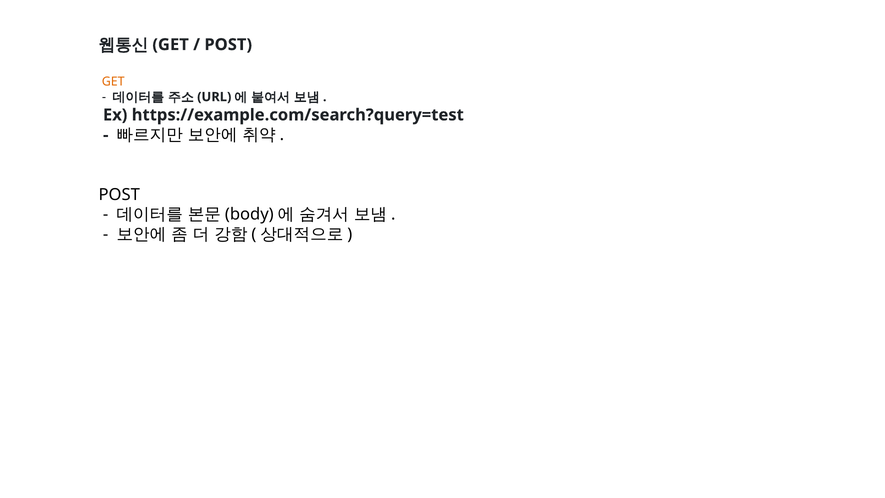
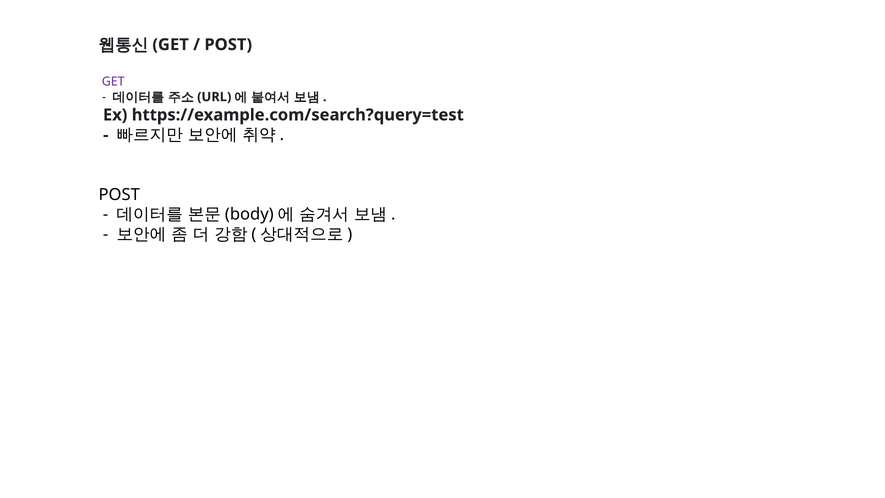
GET colour: orange -> purple (113, 82)
